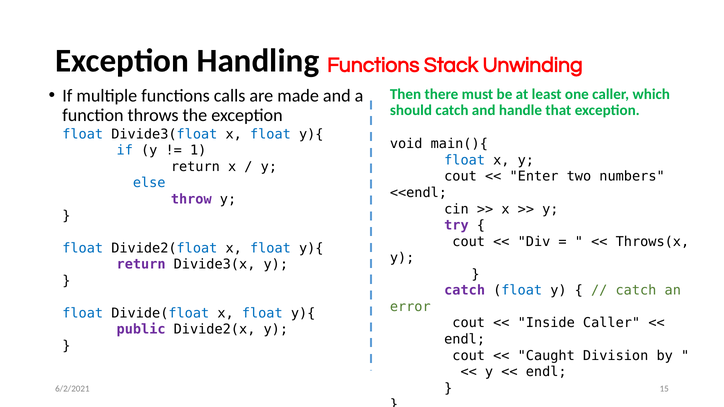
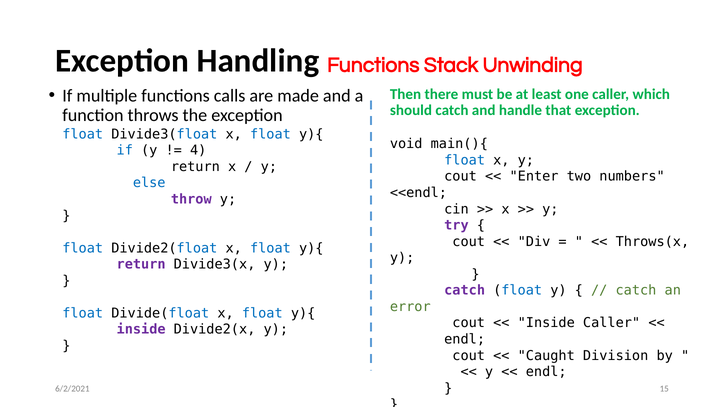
1: 1 -> 4 (198, 151)
public: public -> inside (141, 330)
